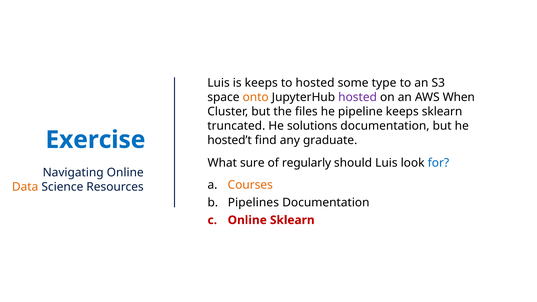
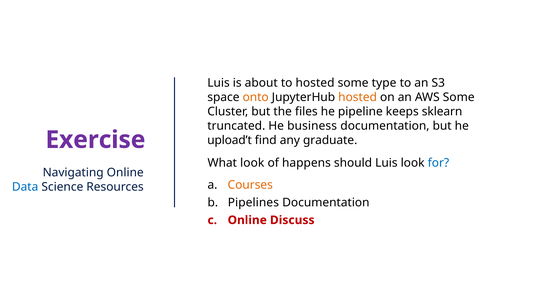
is keeps: keeps -> about (261, 83)
hosted colour: purple -> orange (358, 97)
AWS When: When -> Some (459, 97)
solutions: solutions -> business (312, 126)
Exercise colour: blue -> purple (95, 140)
hosted’t: hosted’t -> upload’t (230, 140)
What sure: sure -> look (252, 163)
regularly: regularly -> happens (306, 163)
Data colour: orange -> blue (25, 187)
Online Sklearn: Sklearn -> Discuss (292, 220)
